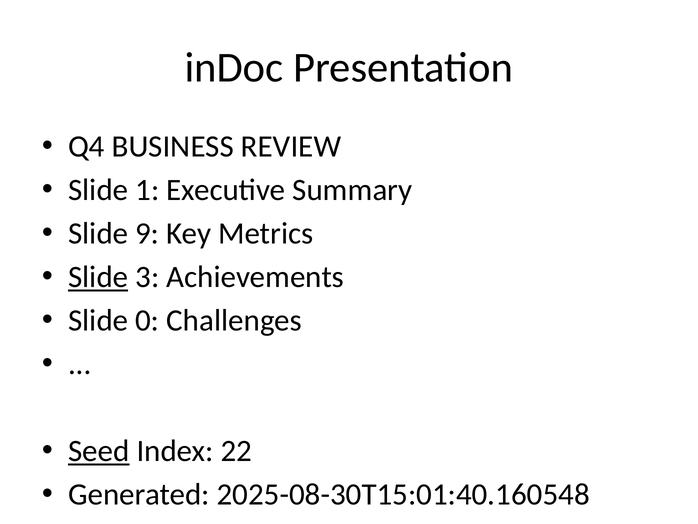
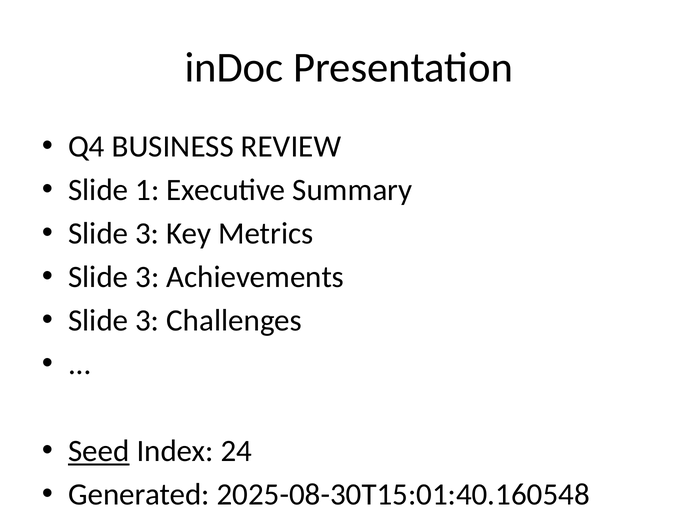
9: 9 -> 3 (147, 233)
Slide underline: present -> none (98, 277)
0: 0 -> 3 (147, 320)
22: 22 -> 24 (236, 451)
